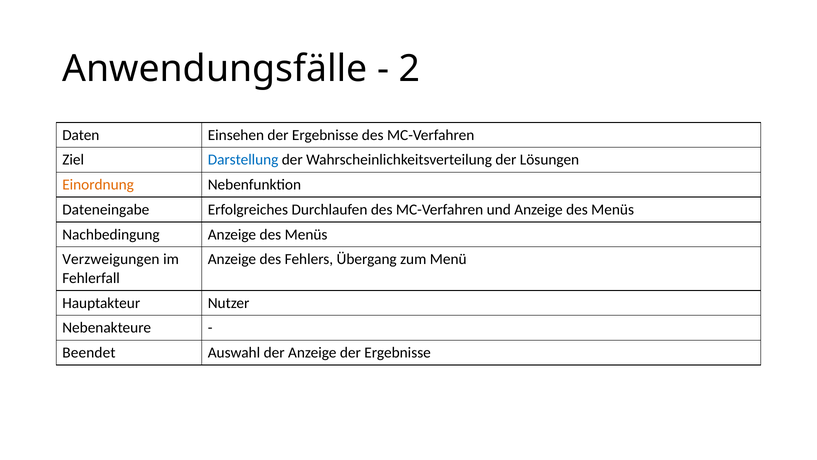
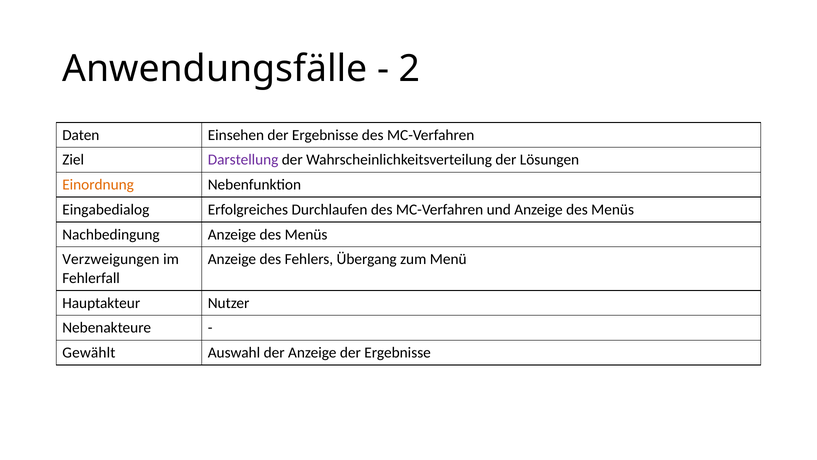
Darstellung colour: blue -> purple (243, 160)
Dateneingabe: Dateneingabe -> Eingabedialog (106, 209)
Beendet: Beendet -> Gewählt (89, 352)
